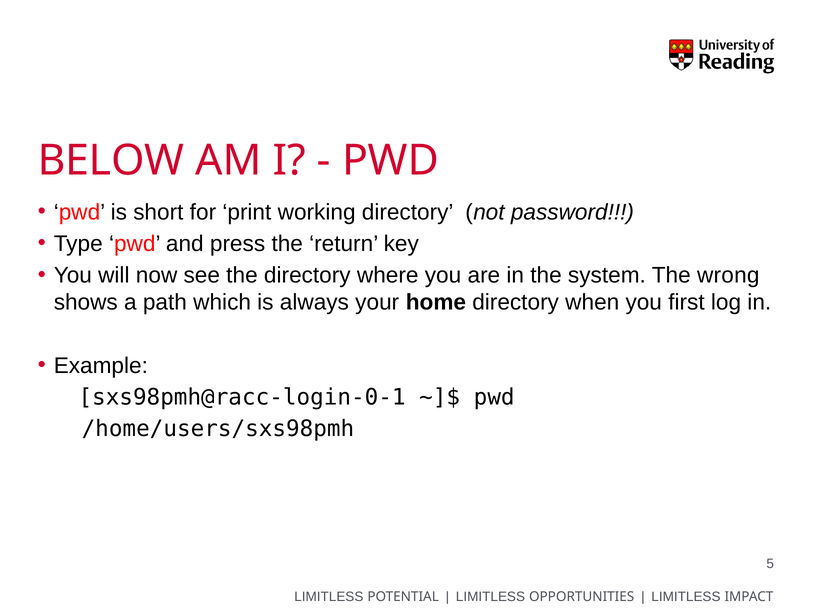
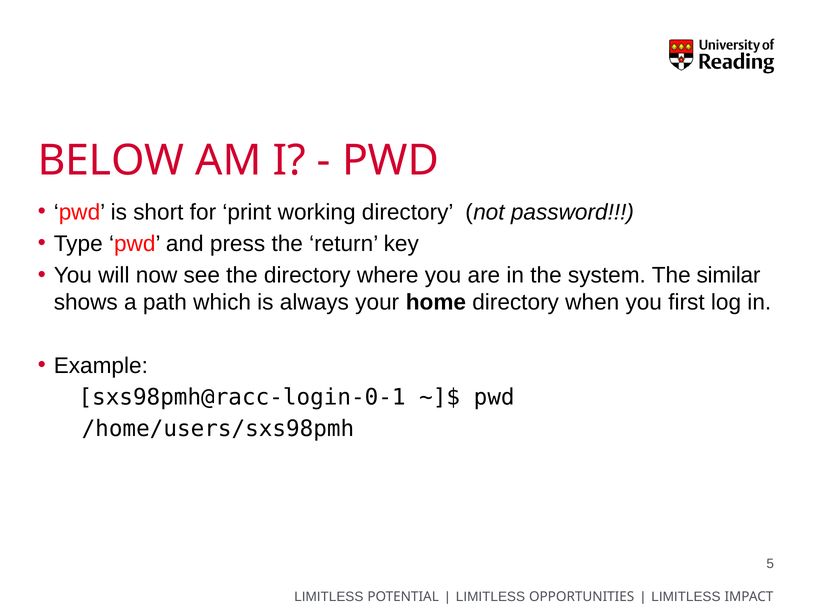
wrong: wrong -> similar (728, 275)
